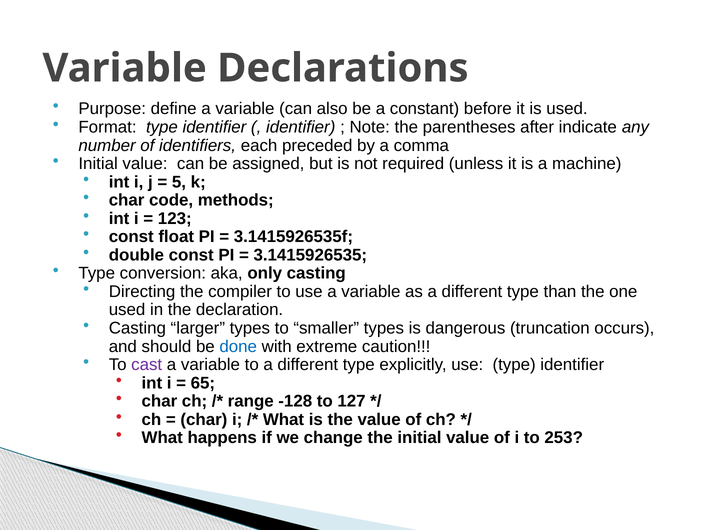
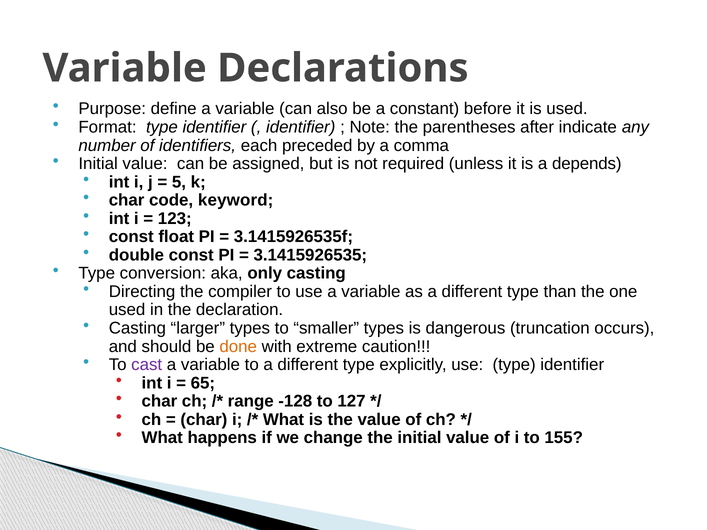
machine: machine -> depends (587, 164)
methods: methods -> keyword (236, 200)
done colour: blue -> orange (238, 347)
253: 253 -> 155 (564, 438)
